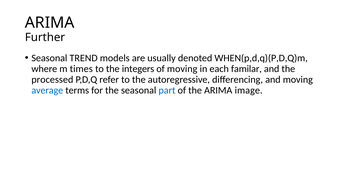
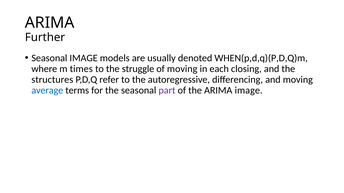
Seasonal TREND: TREND -> IMAGE (84, 58)
integers: integers -> struggle (138, 69)
familar: familar -> closing (246, 69)
processed: processed -> structures (52, 80)
part colour: blue -> purple (167, 91)
